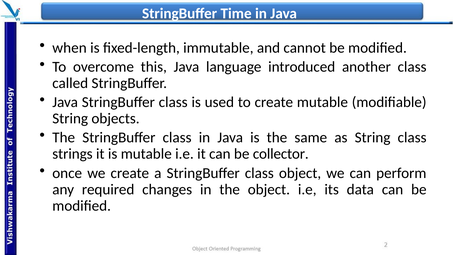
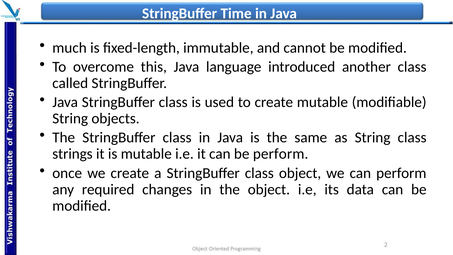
when: when -> much (70, 48)
be collector: collector -> perform (281, 154)
